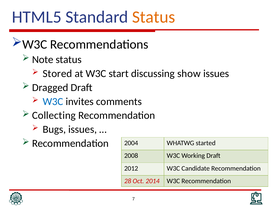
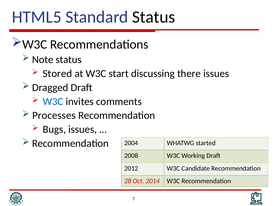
Status colour: orange -> black (154, 17)
show: show -> there (189, 74)
Collecting: Collecting -> Processes (54, 116)
